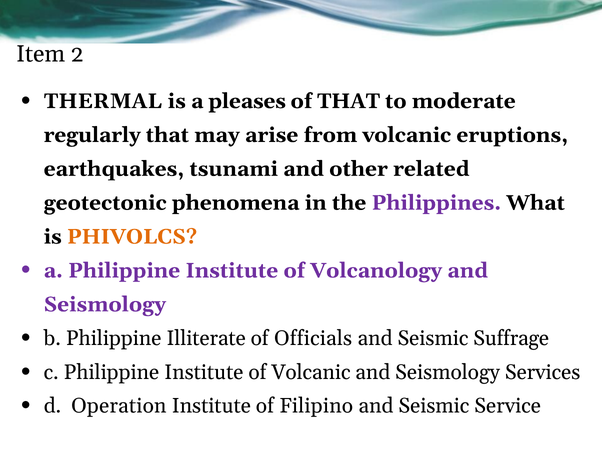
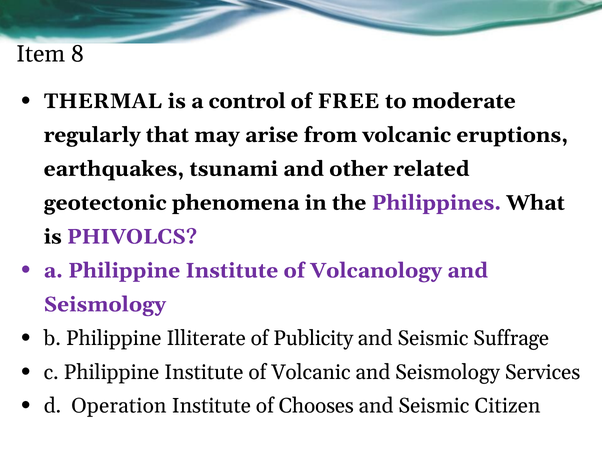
2: 2 -> 8 (77, 54)
pleases: pleases -> control (247, 101)
of THAT: THAT -> FREE (348, 101)
PHIVOLCS colour: orange -> purple (132, 236)
Officials: Officials -> Publicity (313, 338)
Filipino: Filipino -> Chooses (316, 406)
Service: Service -> Citizen (508, 406)
